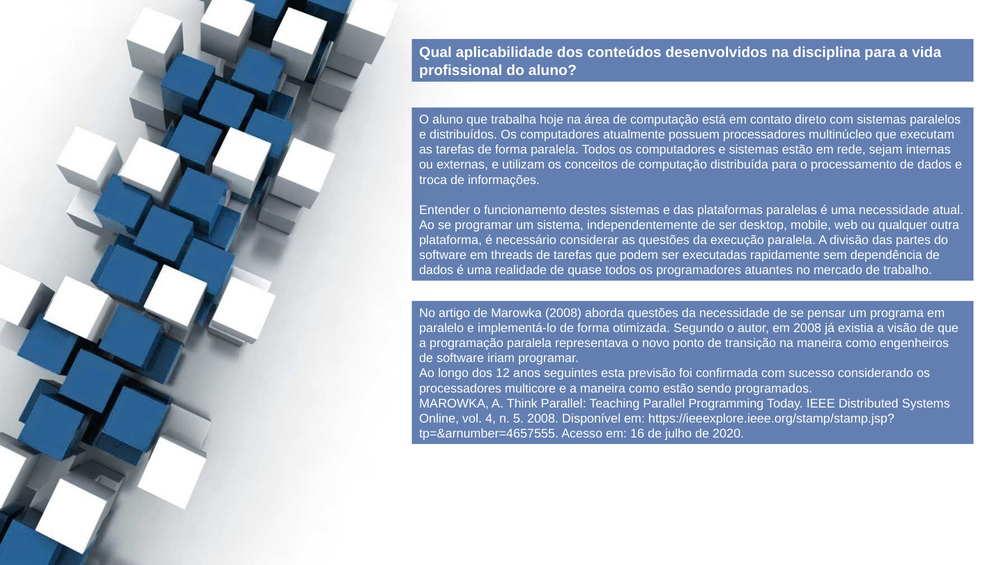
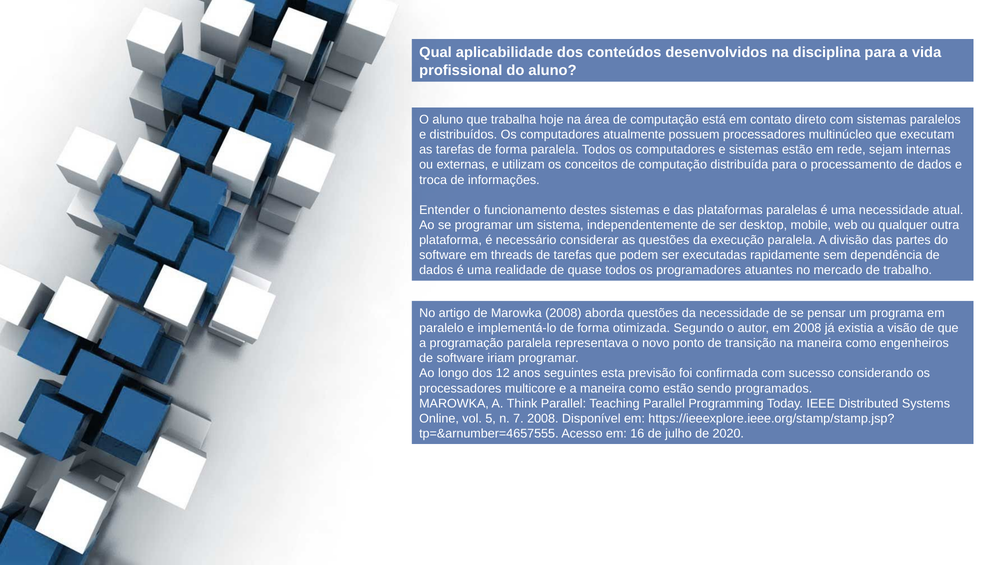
4: 4 -> 5 (491, 419)
5: 5 -> 7 (518, 419)
